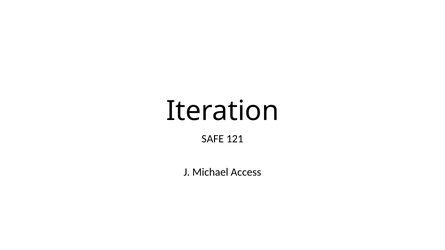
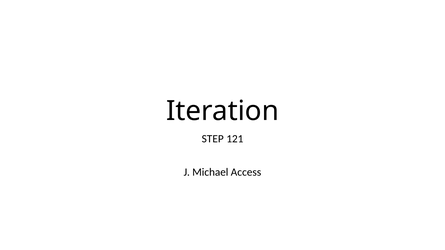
SAFE: SAFE -> STEP (213, 139)
